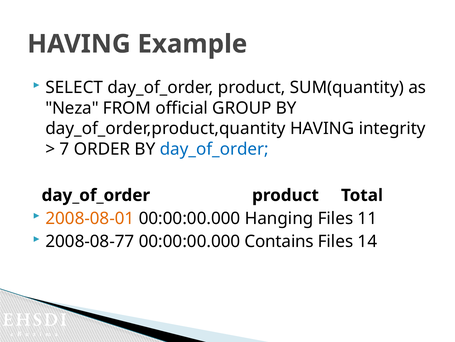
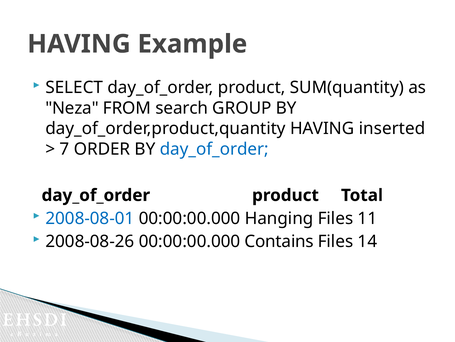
official: official -> search (182, 108)
integrity: integrity -> inserted (392, 128)
2008-08-01 colour: orange -> blue (90, 218)
2008-08-77: 2008-08-77 -> 2008-08-26 (90, 241)
